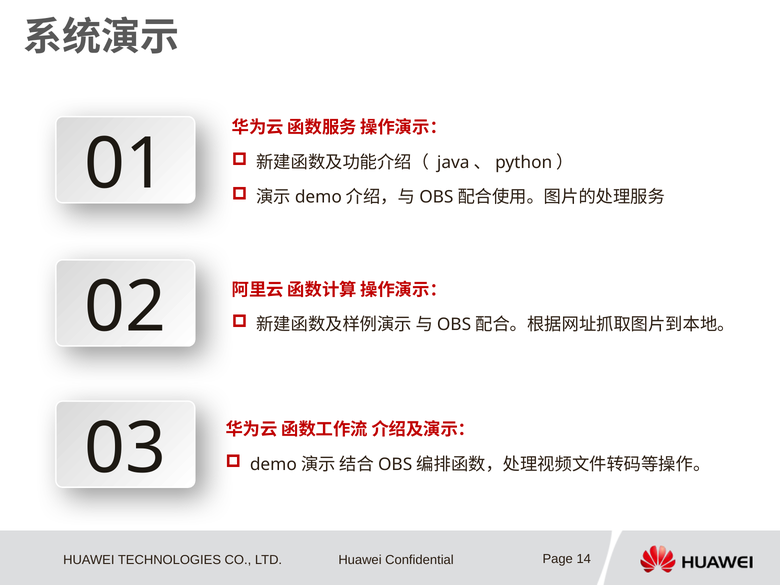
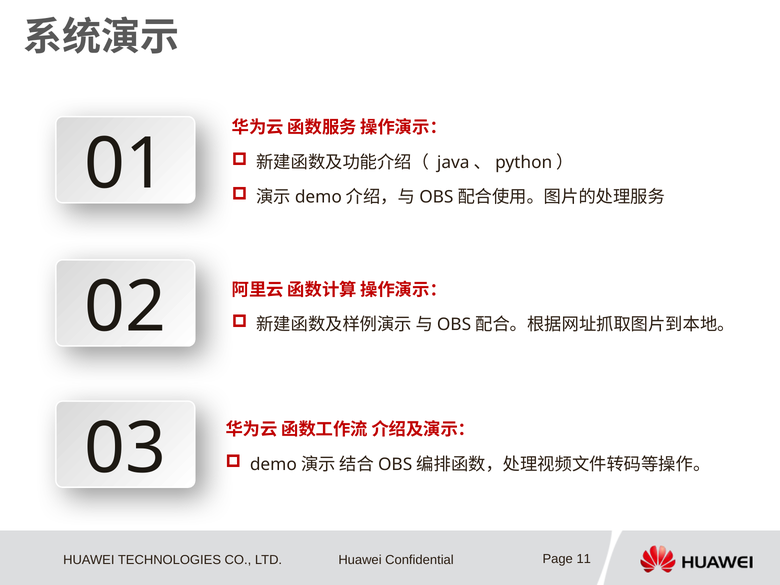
14: 14 -> 11 (584, 559)
